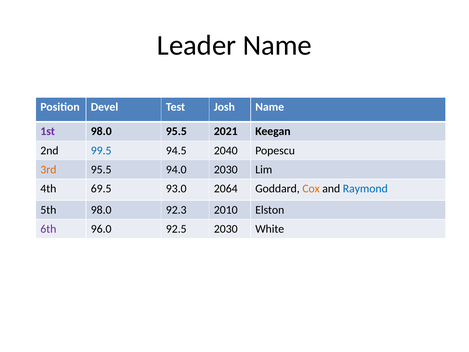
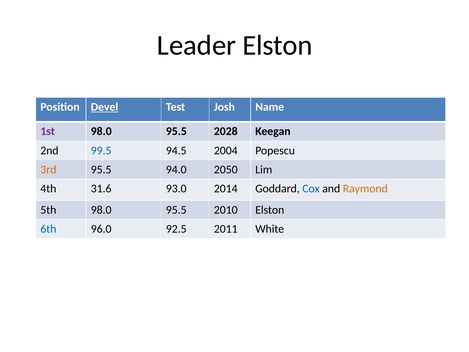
Leader Name: Name -> Elston (277, 45)
Devel underline: none -> present (104, 107)
2021: 2021 -> 2028 (226, 131)
2040: 2040 -> 2004 (226, 150)
94.0 2030: 2030 -> 2050 (226, 169)
69.5: 69.5 -> 31.6 (101, 188)
2064: 2064 -> 2014 (226, 188)
Cox colour: orange -> blue (311, 188)
Raymond colour: blue -> orange (365, 188)
5th 98.0 92.3: 92.3 -> 95.5 (176, 210)
6th colour: purple -> blue (48, 229)
92.5 2030: 2030 -> 2011 (226, 229)
